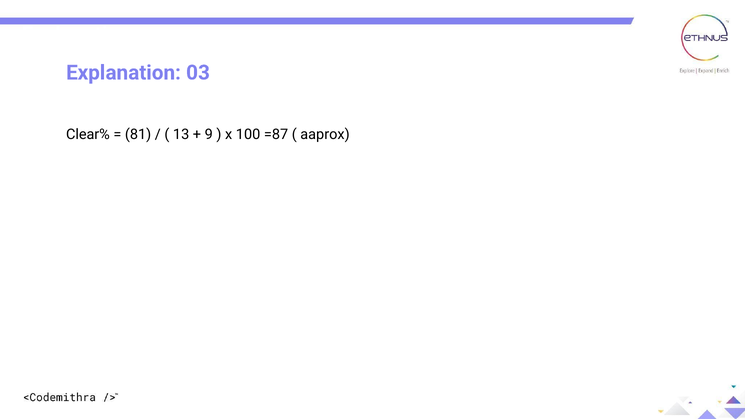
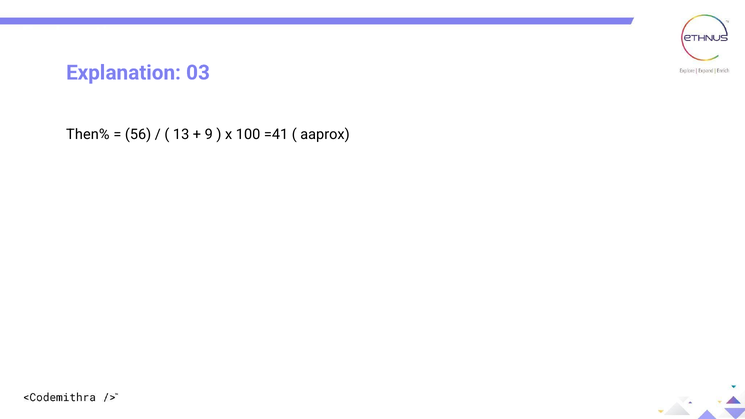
Clear%: Clear% -> Then% (88, 134)
81: 81 -> 56 (138, 134)
=87: =87 -> =41 (276, 134)
